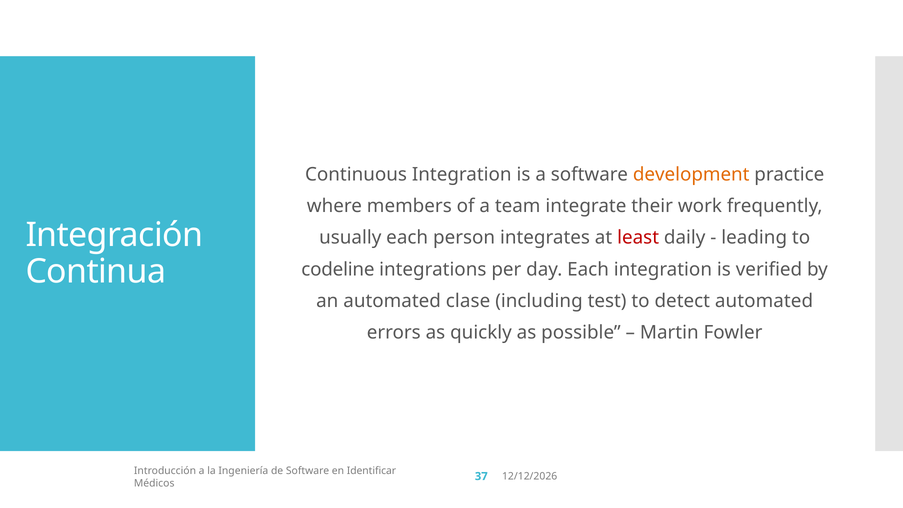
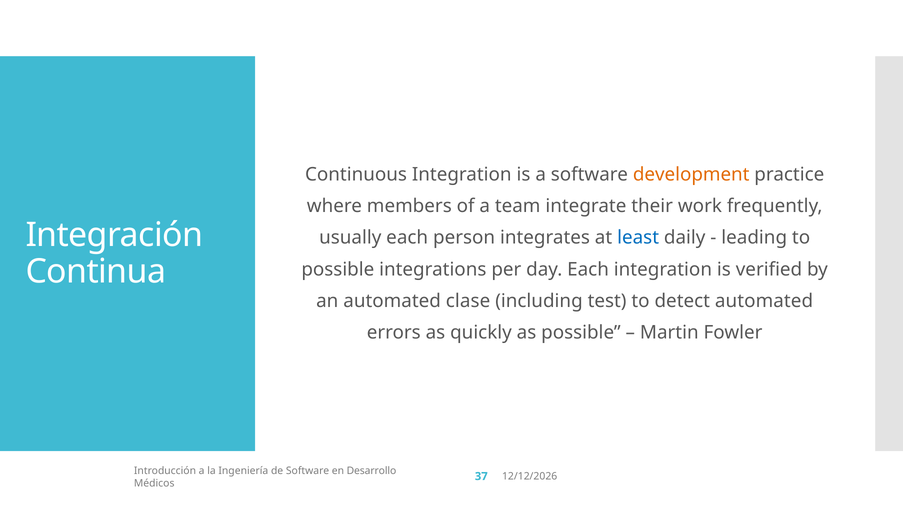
least colour: red -> blue (638, 238)
codeline: codeline -> possible (338, 269)
Identificar: Identificar -> Desarrollo (371, 471)
